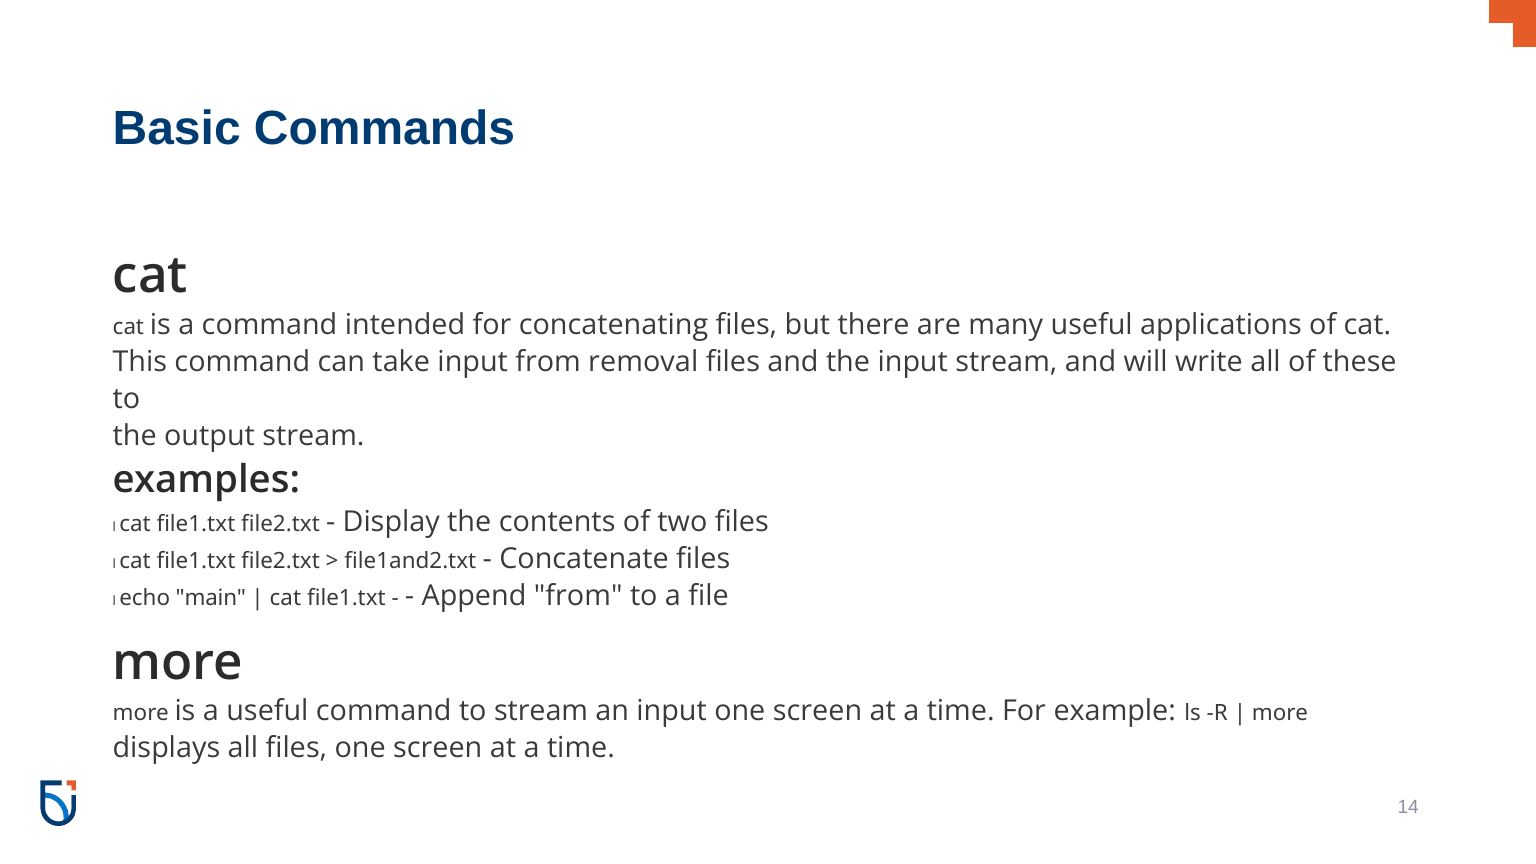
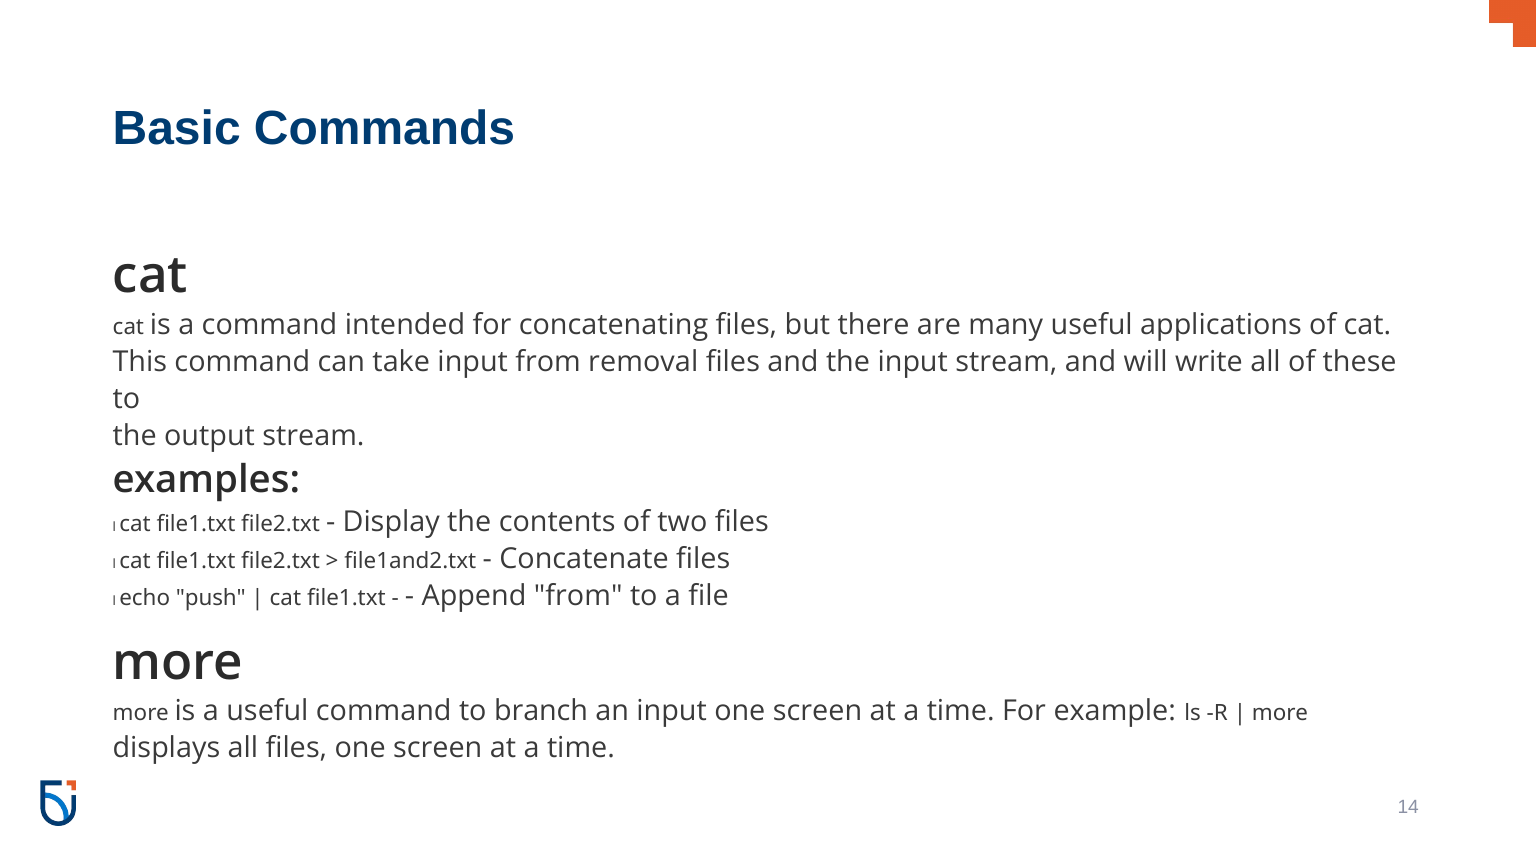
main: main -> push (211, 598)
to stream: stream -> branch (541, 711)
